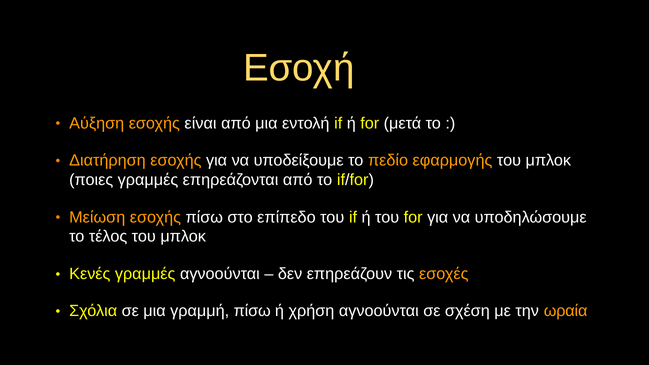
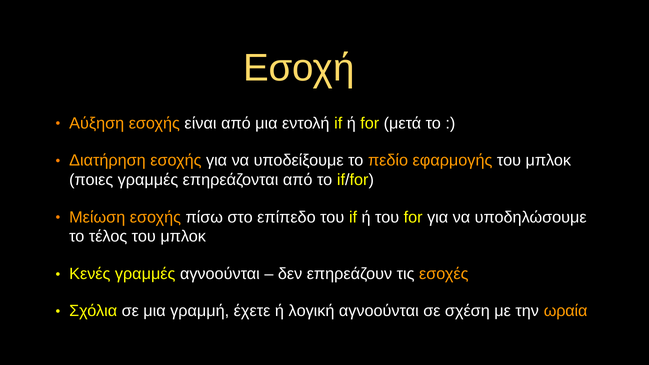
γραμμή πίσω: πίσω -> έχετε (252, 311)
χρήση: χρήση -> λογική (311, 311)
